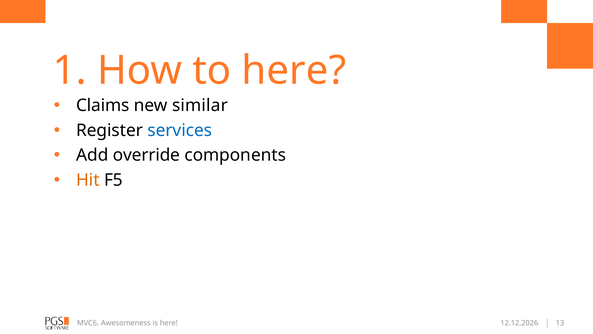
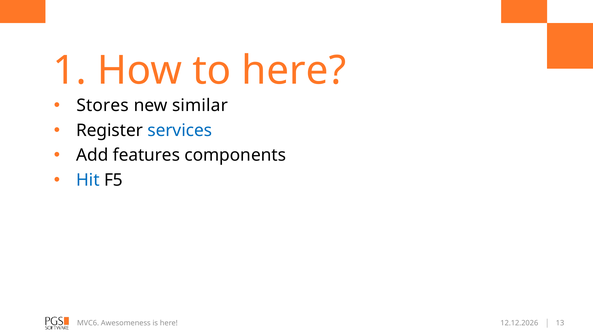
Claims: Claims -> Stores (103, 105)
override: override -> features (146, 155)
Hit colour: orange -> blue (88, 180)
